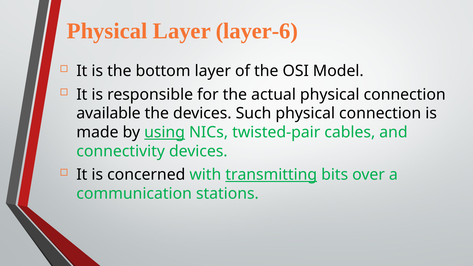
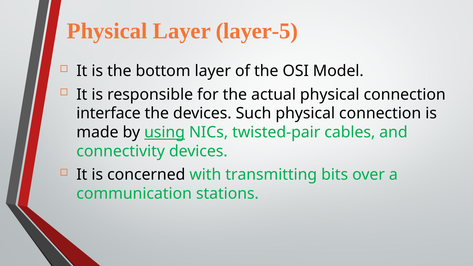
layer-6: layer-6 -> layer-5 (257, 31)
available: available -> interface (109, 113)
transmitting underline: present -> none (271, 175)
